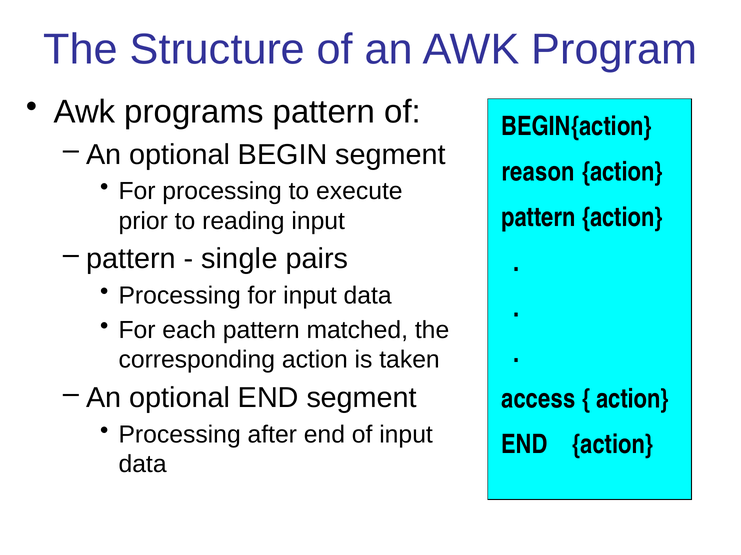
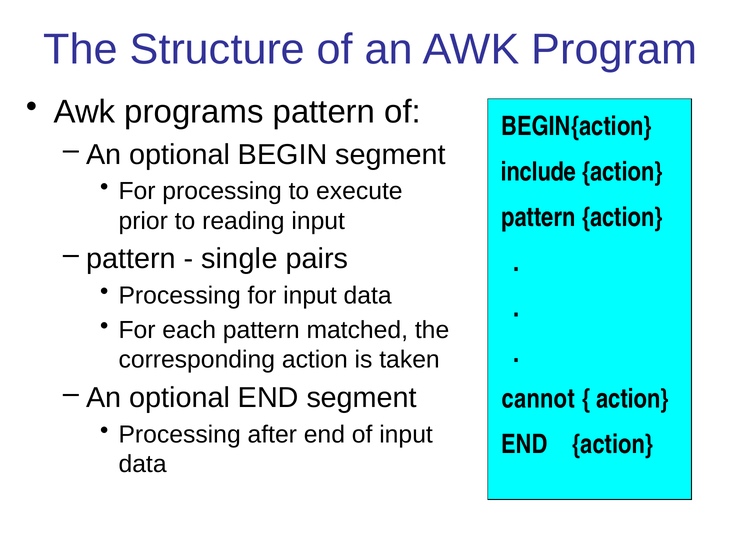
reason: reason -> include (538, 172)
access: access -> cannot (538, 399)
